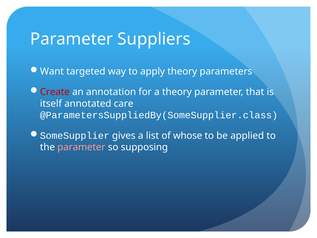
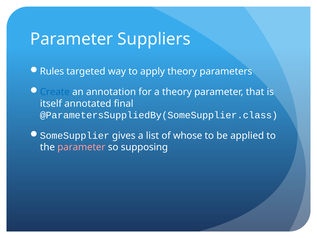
Want: Want -> Rules (52, 71)
Create colour: red -> blue (55, 92)
care: care -> final (124, 103)
